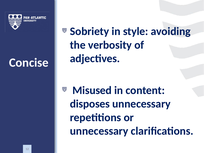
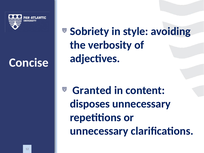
Misused: Misused -> Granted (92, 90)
